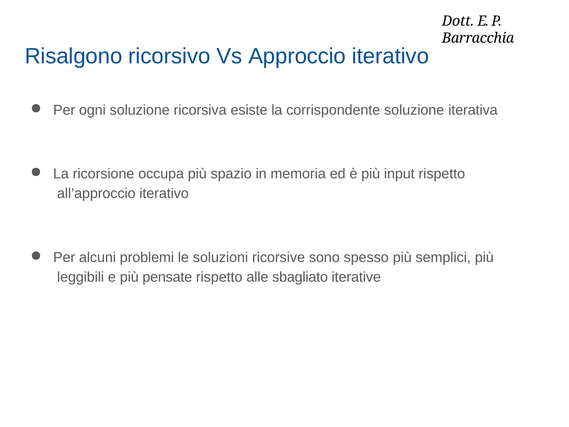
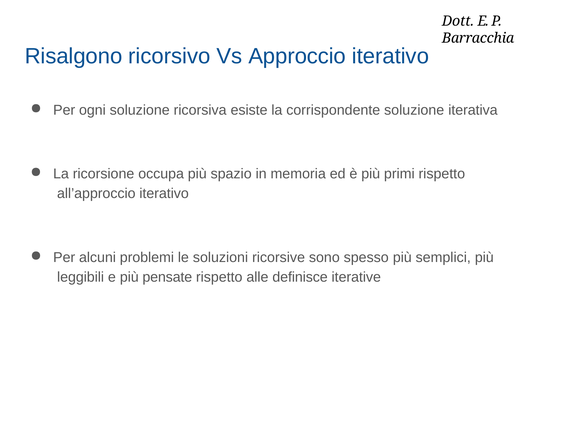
input: input -> primi (399, 174)
sbagliato: sbagliato -> definisce (300, 277)
